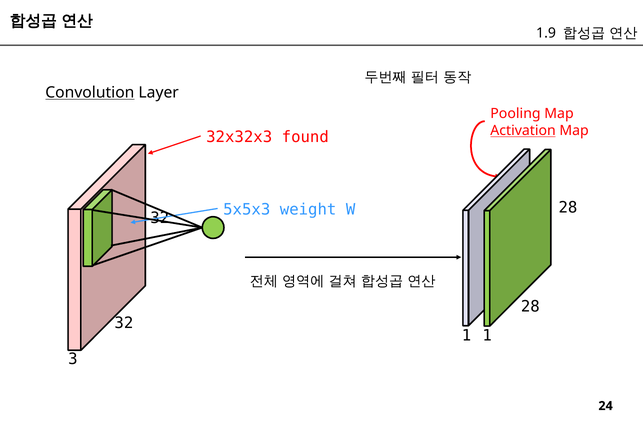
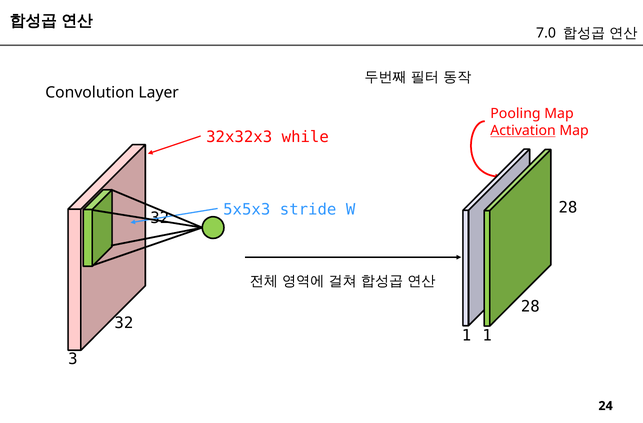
1.9: 1.9 -> 7.0 (546, 33)
Convolution underline: present -> none (90, 92)
found: found -> while (305, 137)
weight: weight -> stride (308, 209)
